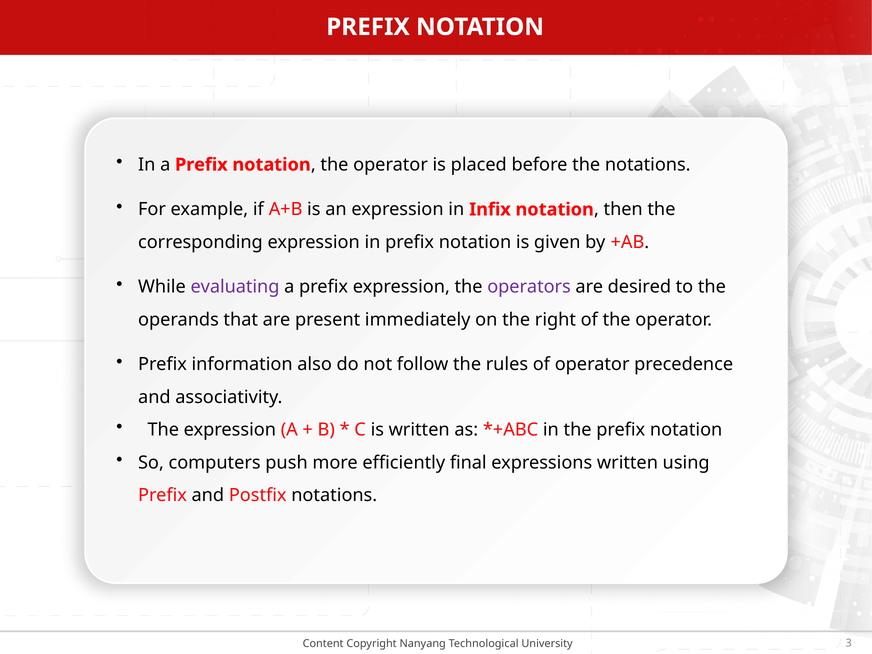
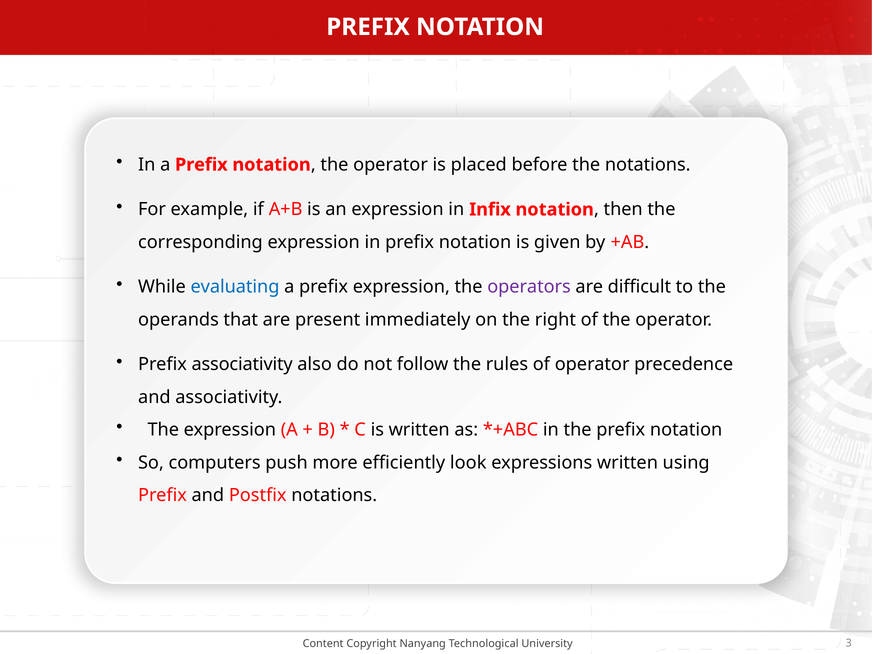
evaluating colour: purple -> blue (235, 287)
desired: desired -> difficult (639, 287)
Prefix information: information -> associativity (242, 364)
final: final -> look (468, 463)
